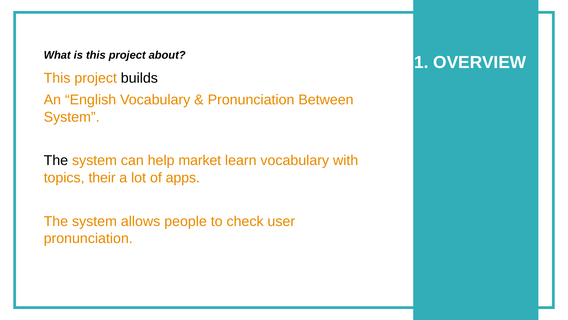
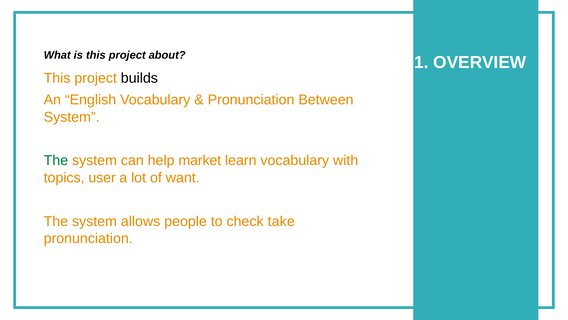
The colour: black -> green (56, 160)
their: their -> user (102, 177)
apps: apps -> want (183, 177)
user: user -> take (281, 221)
